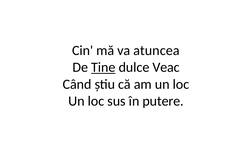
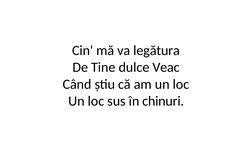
atuncea: atuncea -> legătura (157, 50)
Tine underline: present -> none (103, 67)
putere: putere -> chinuri (163, 101)
